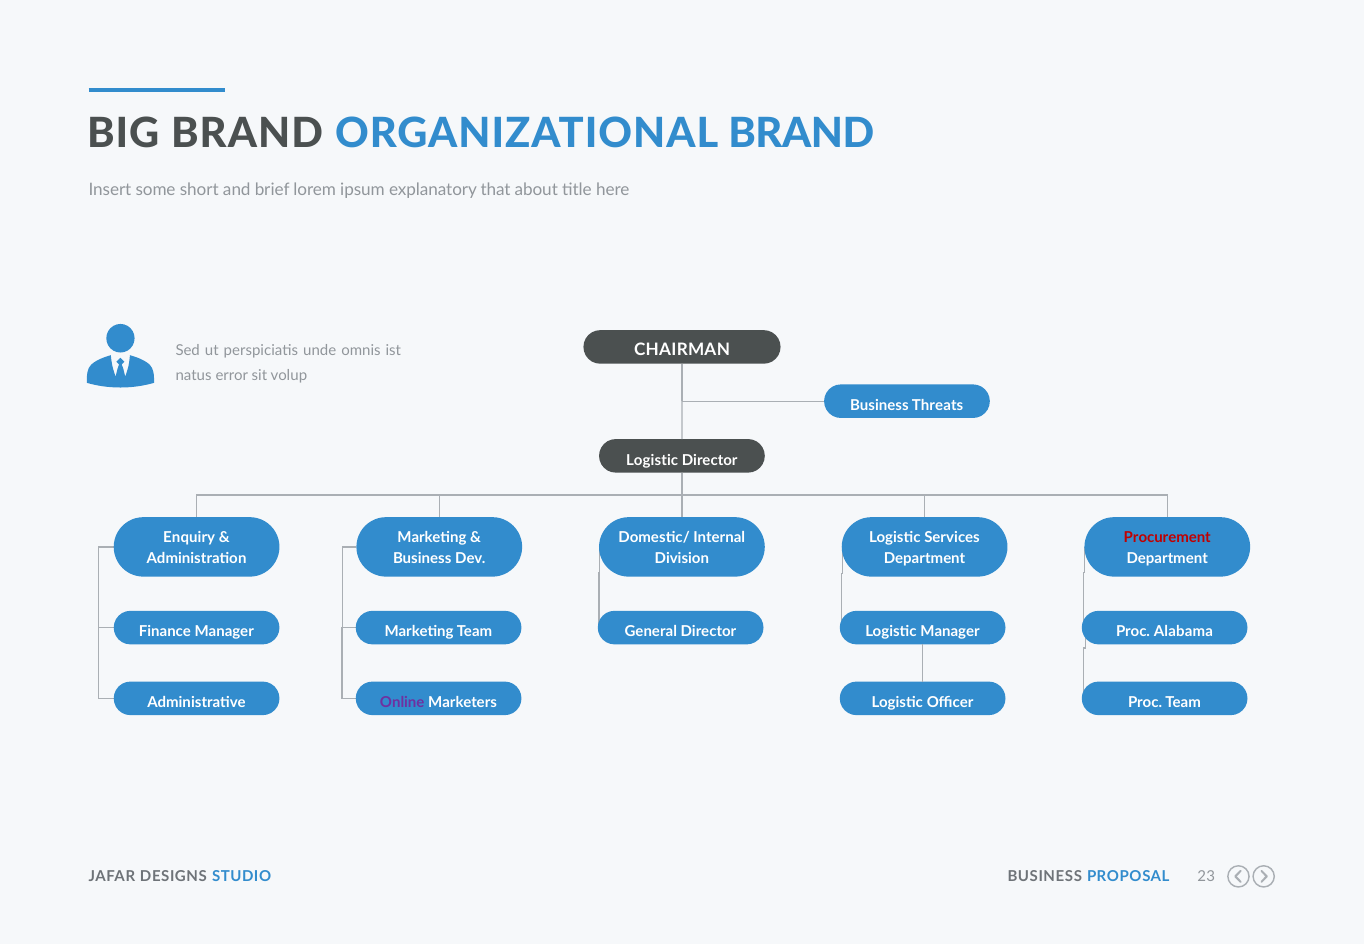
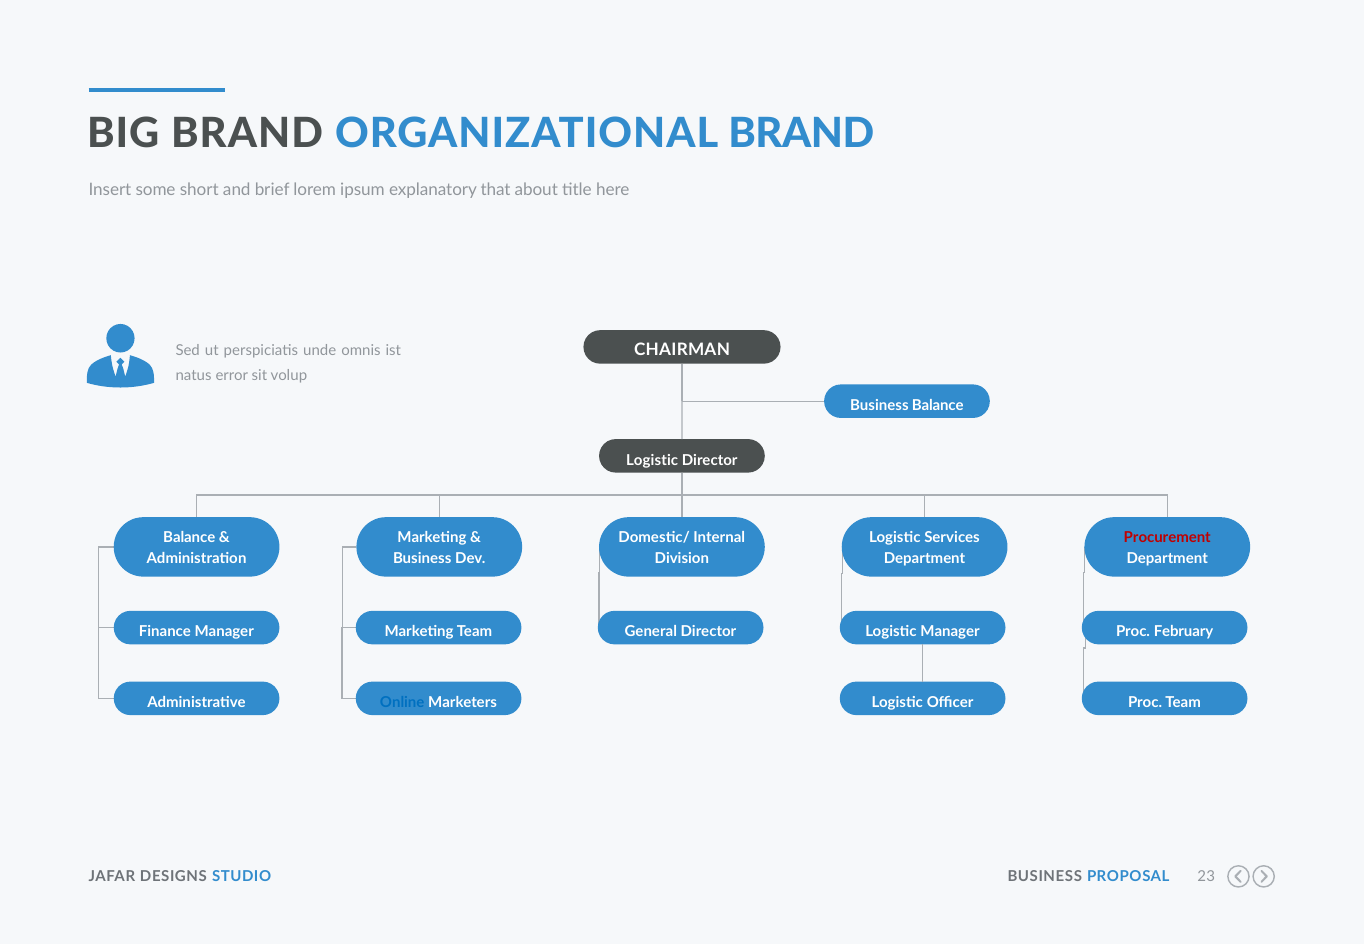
Business Threats: Threats -> Balance (938, 406)
Enquiry: Enquiry -> Balance (189, 538)
Alabama: Alabama -> February (1184, 632)
Online colour: purple -> blue (402, 703)
